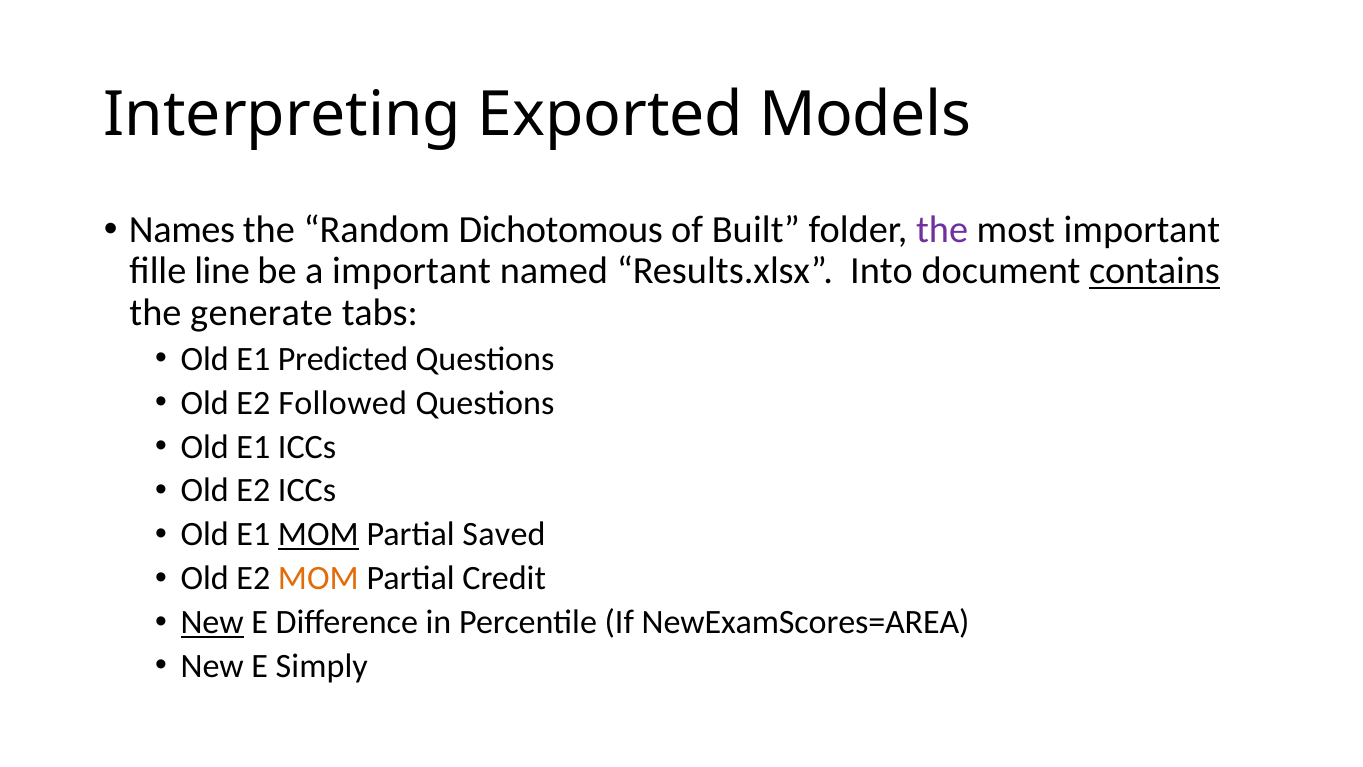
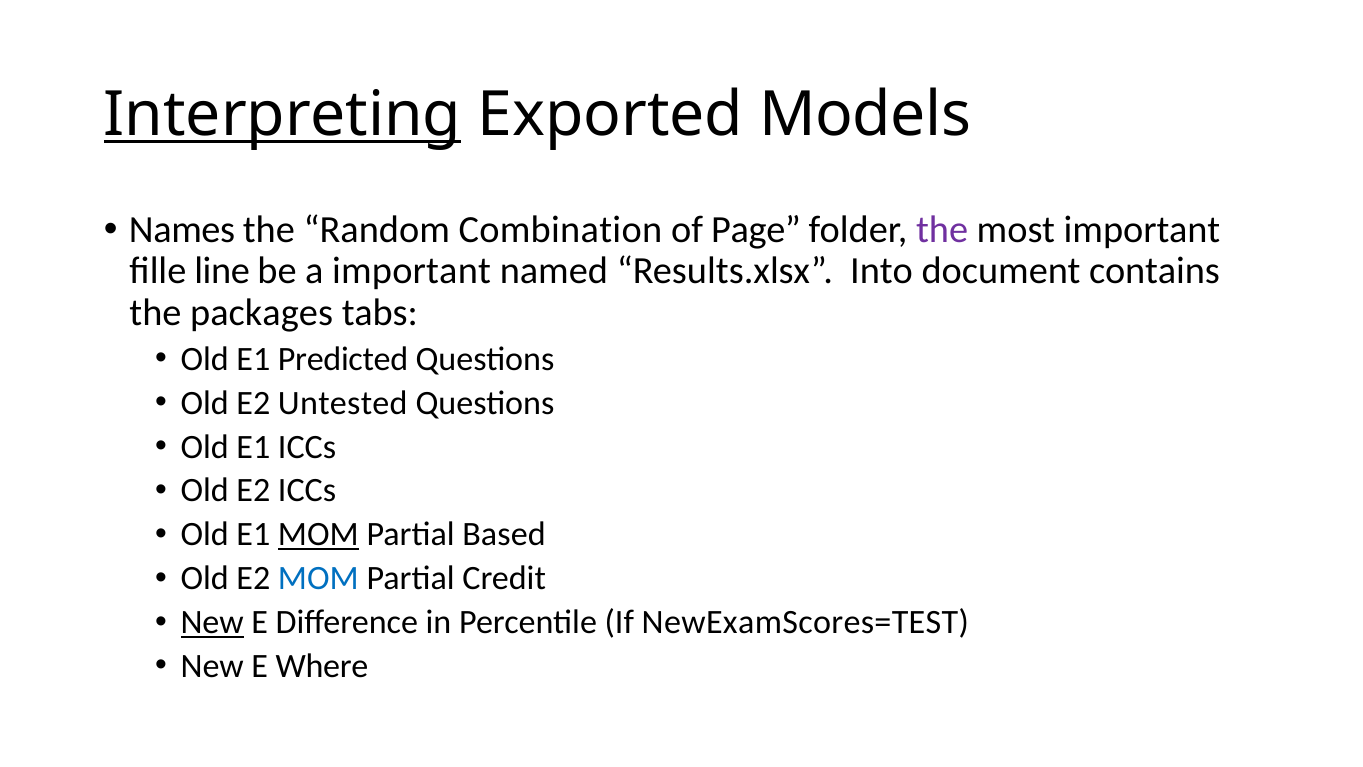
Interpreting underline: none -> present (283, 114)
Dichotomous: Dichotomous -> Combination (560, 230)
Built: Built -> Page (756, 230)
contains underline: present -> none (1154, 271)
generate: generate -> packages (262, 313)
Followed: Followed -> Untested (343, 403)
Saved: Saved -> Based (504, 534)
MOM colour: orange -> blue (318, 578)
NewExamScores=AREA: NewExamScores=AREA -> NewExamScores=TEST (805, 622)
Simply: Simply -> Where (322, 666)
